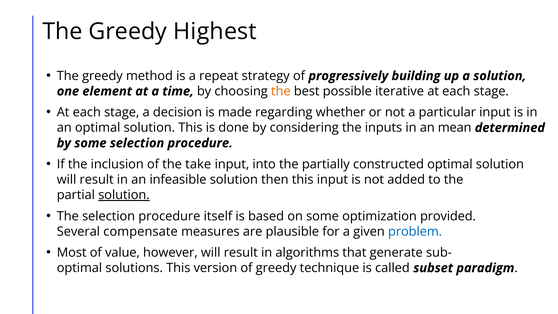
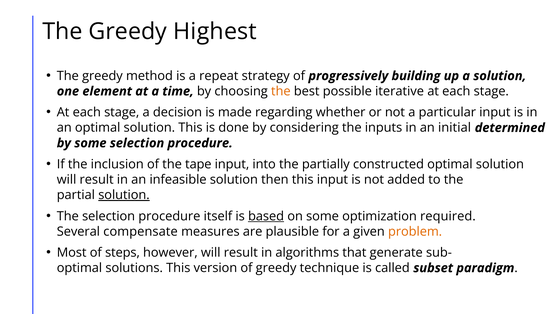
mean: mean -> initial (455, 128)
take: take -> tape (198, 164)
based underline: none -> present (266, 216)
provided: provided -> required (448, 216)
problem colour: blue -> orange (415, 231)
value: value -> steps (122, 253)
